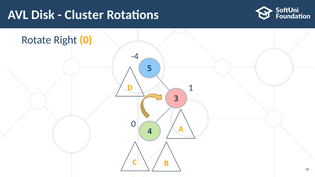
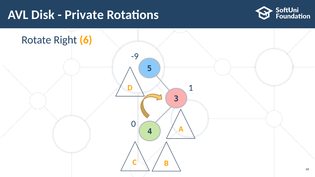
Cluster: Cluster -> Private (84, 15)
Right 0: 0 -> 6 (86, 40)
-4: -4 -> -9 (135, 56)
